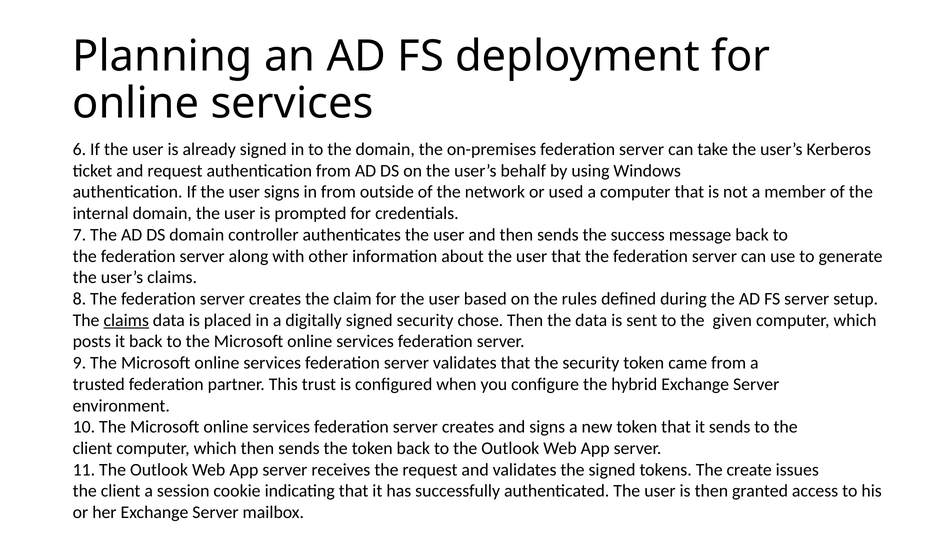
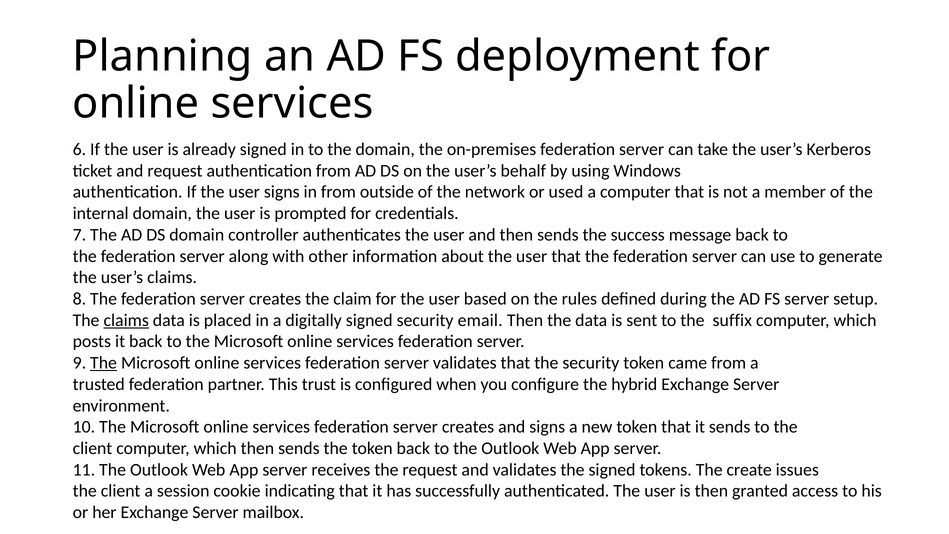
chose: chose -> email (480, 320)
given: given -> suffix (732, 320)
The underline: none -> present (104, 363)
